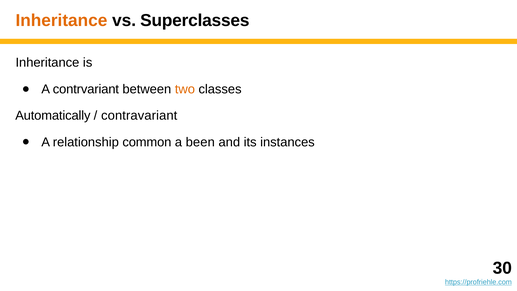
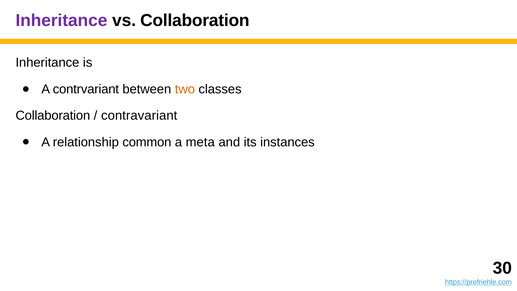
Inheritance colour: orange -> purple (61, 21)
vs Superclasses: Superclasses -> Collaboration (195, 21)
Automatically: Automatically -> Collaboration (53, 116)
been: been -> meta (200, 142)
